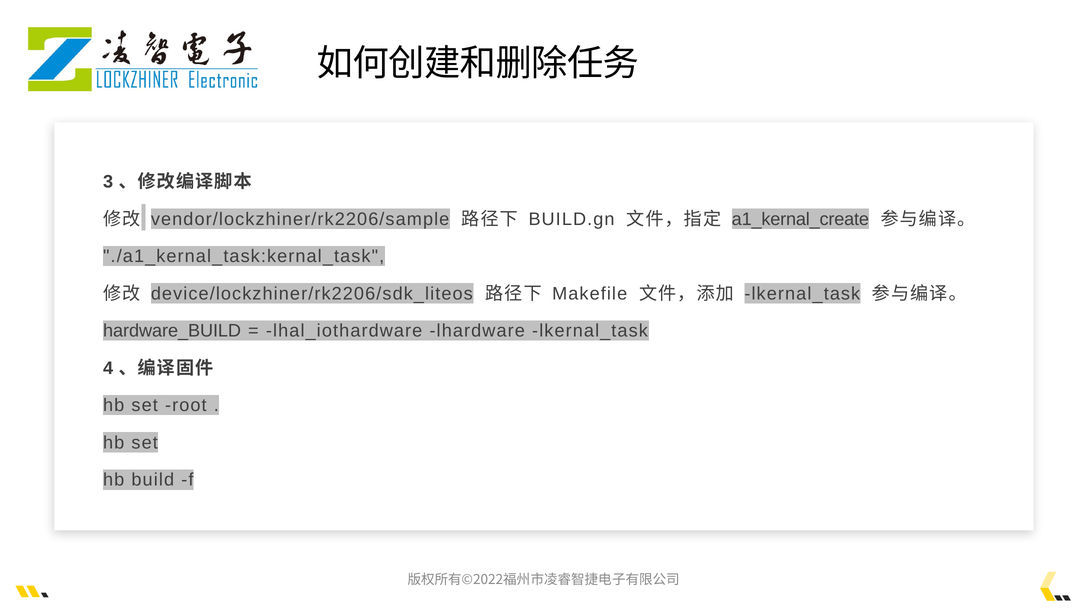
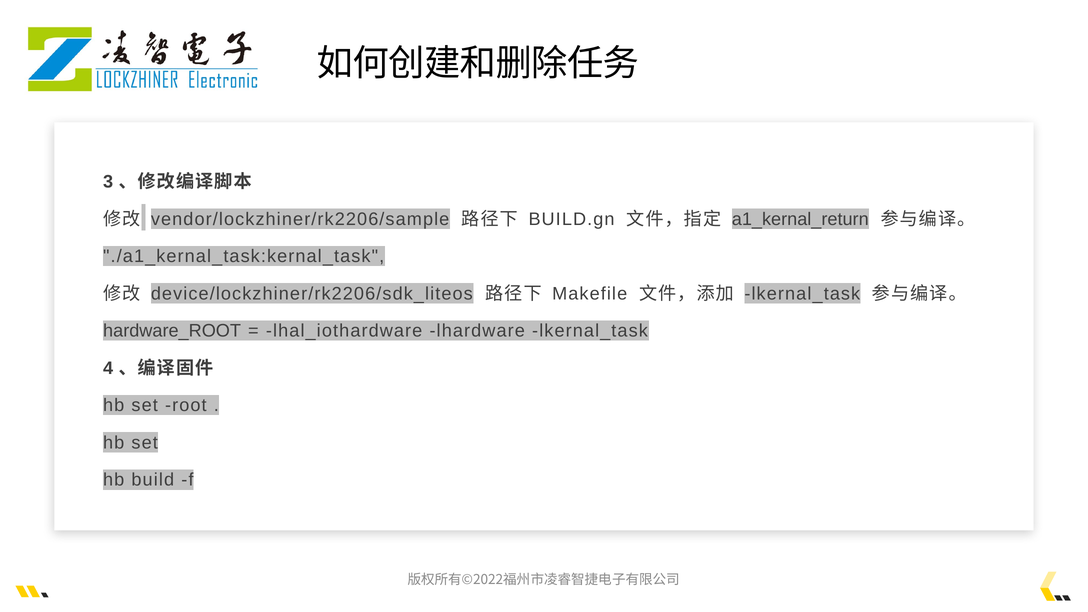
a1_kernal_create: a1_kernal_create -> a1_kernal_return (800, 219)
hardware_BUILD: hardware_BUILD -> hardware_ROOT (172, 331)
